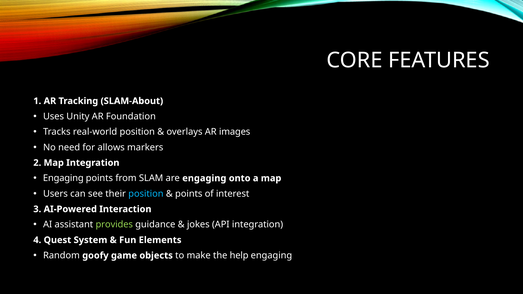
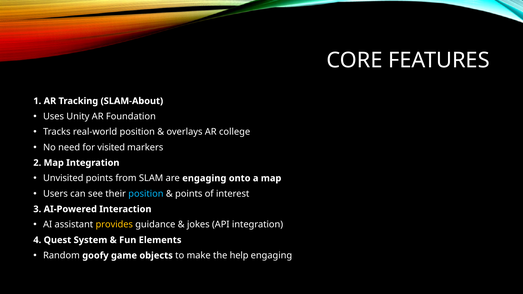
images: images -> college (235, 132)
allows: allows -> visited (111, 147)
Engaging: Engaging -> Unvisited (63, 178)
provides colour: light green -> yellow (114, 225)
